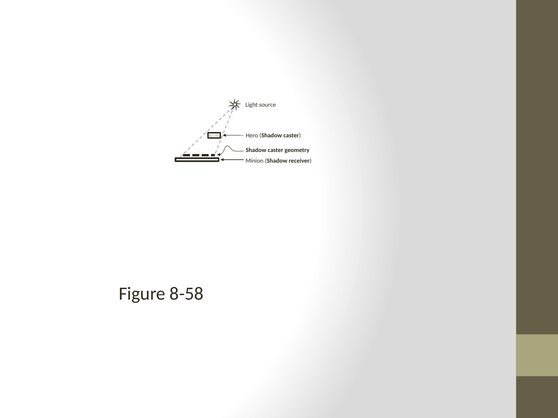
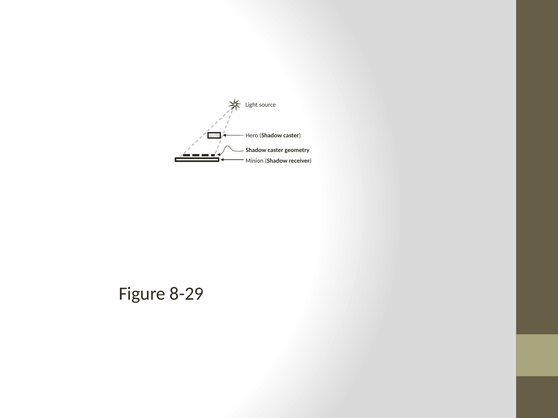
8-58: 8-58 -> 8-29 (187, 294)
